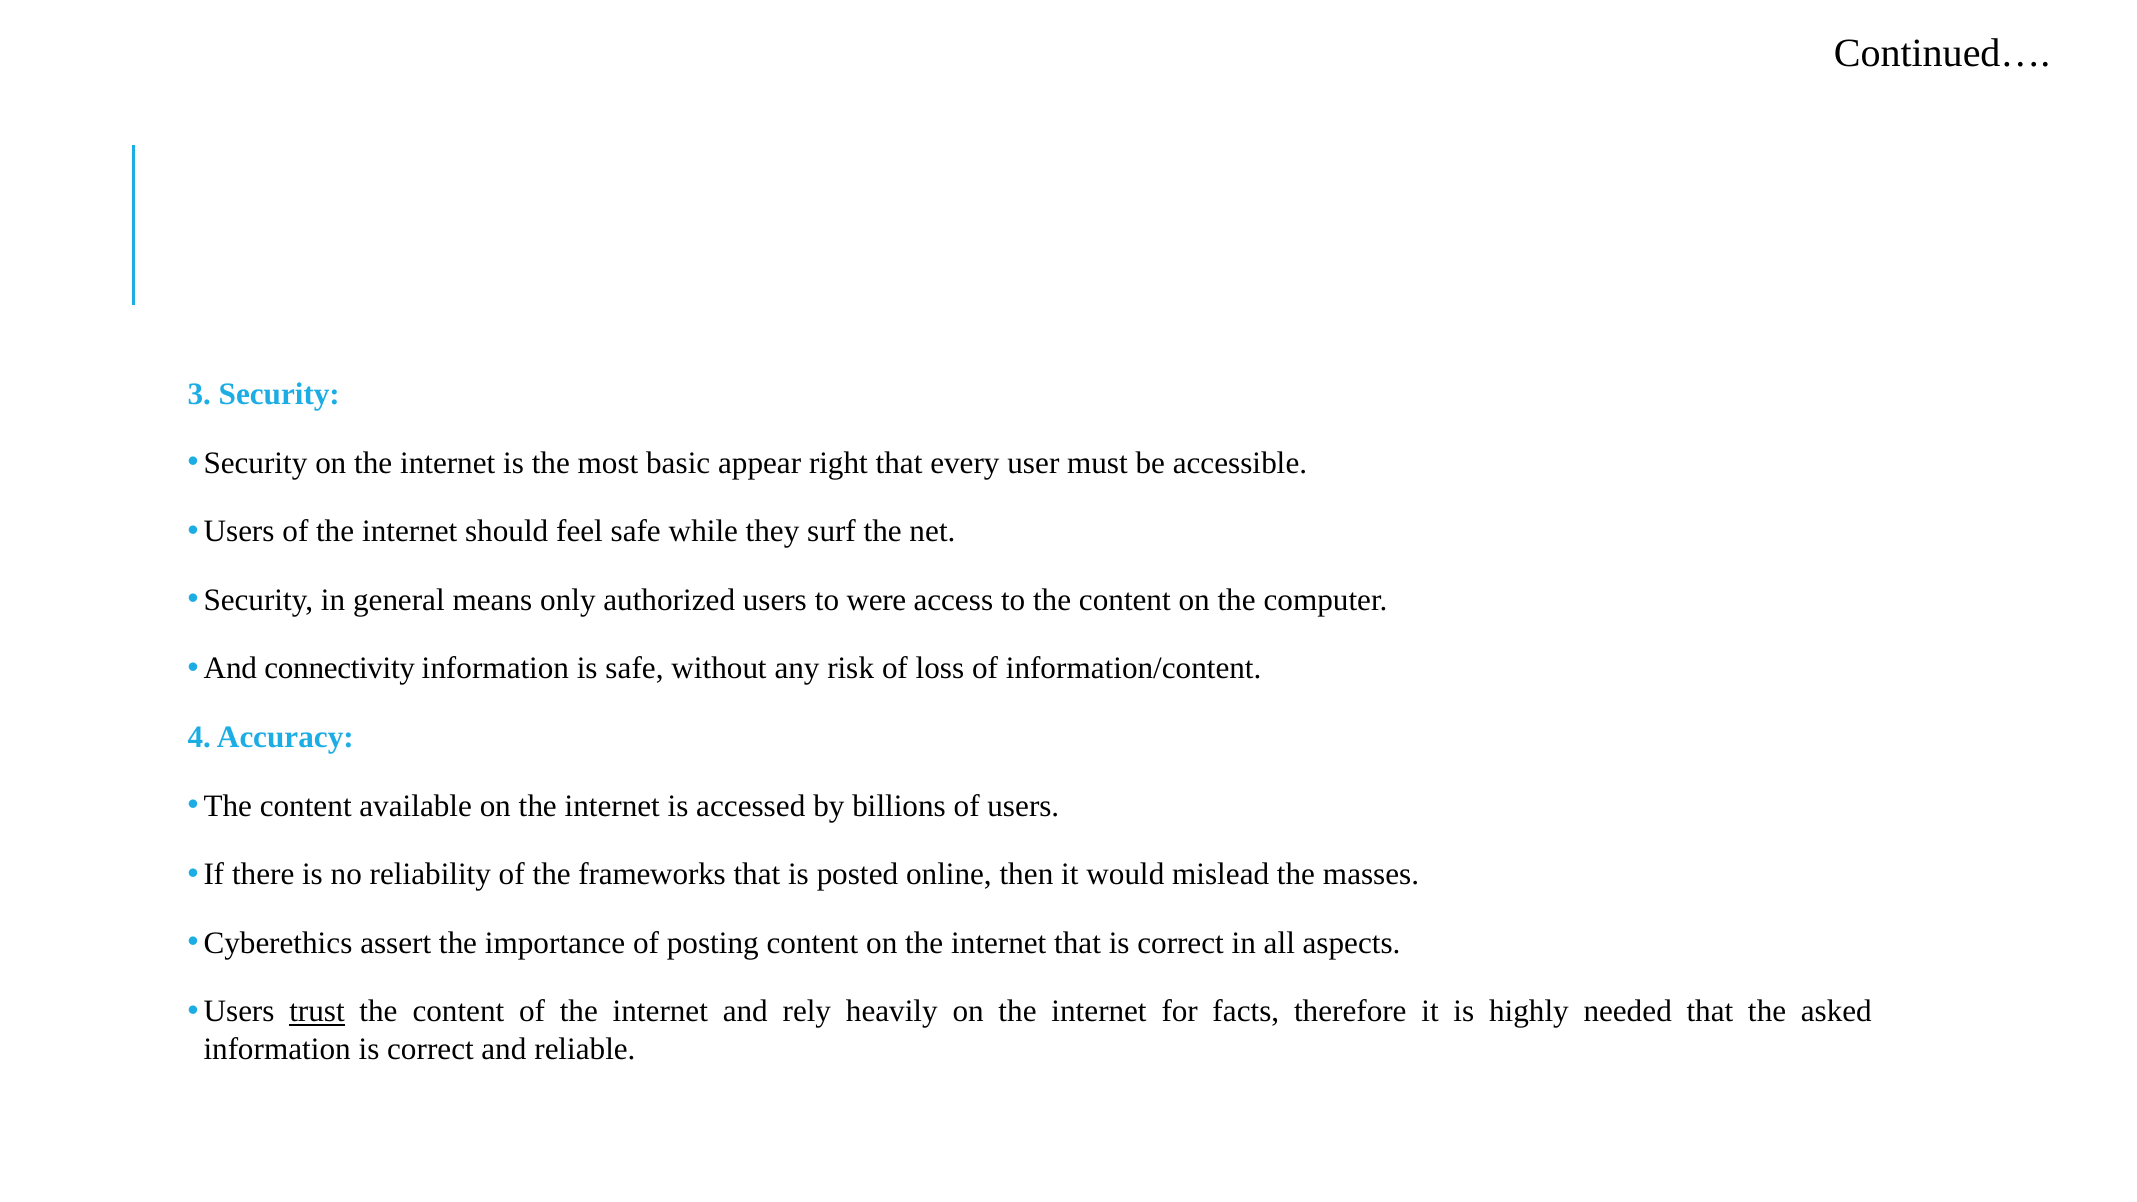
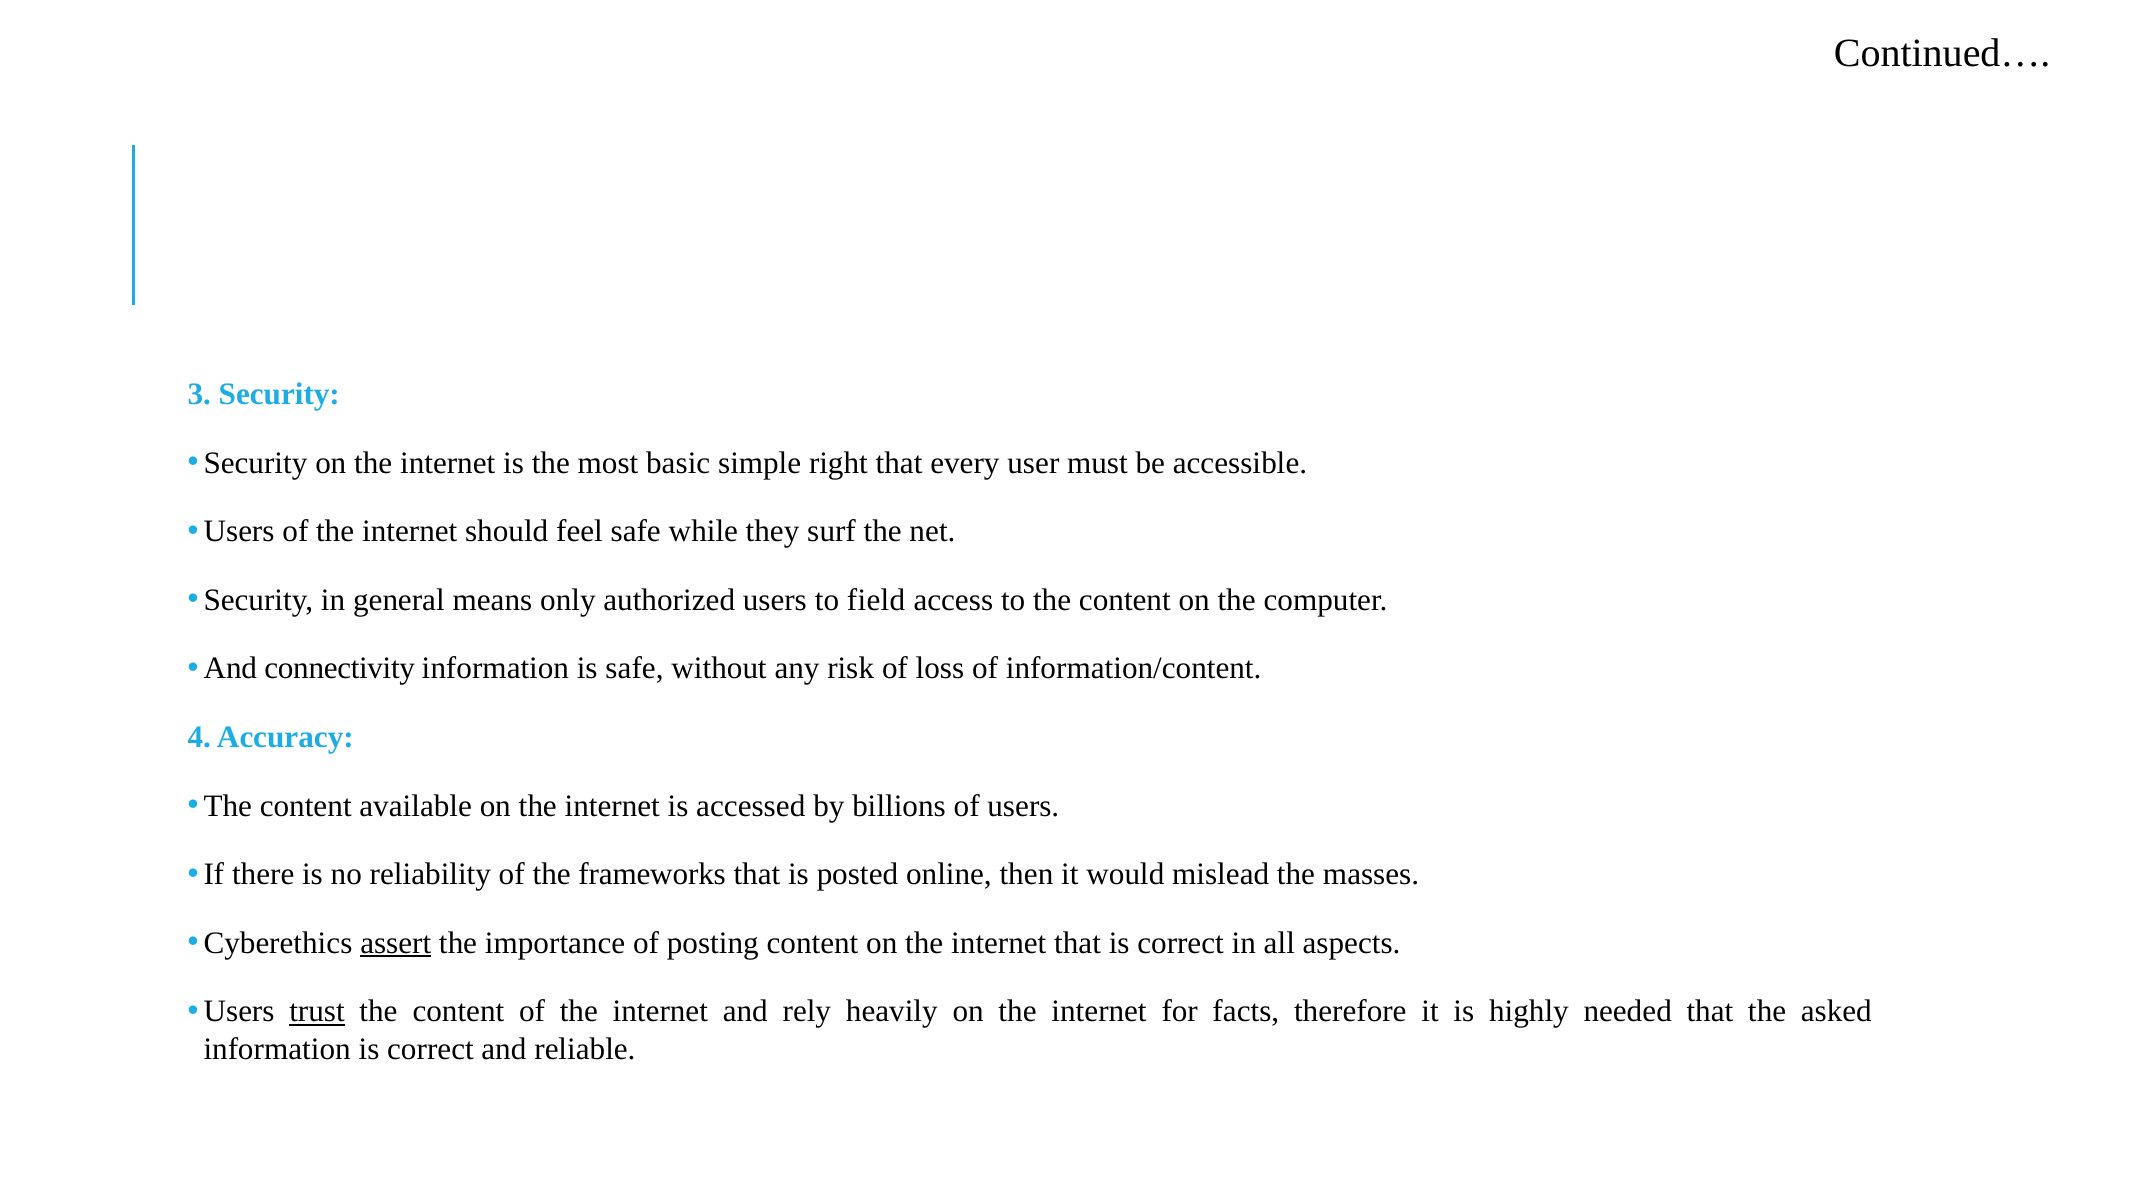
appear: appear -> simple (760, 463)
were: were -> field (876, 600)
assert underline: none -> present (396, 943)
